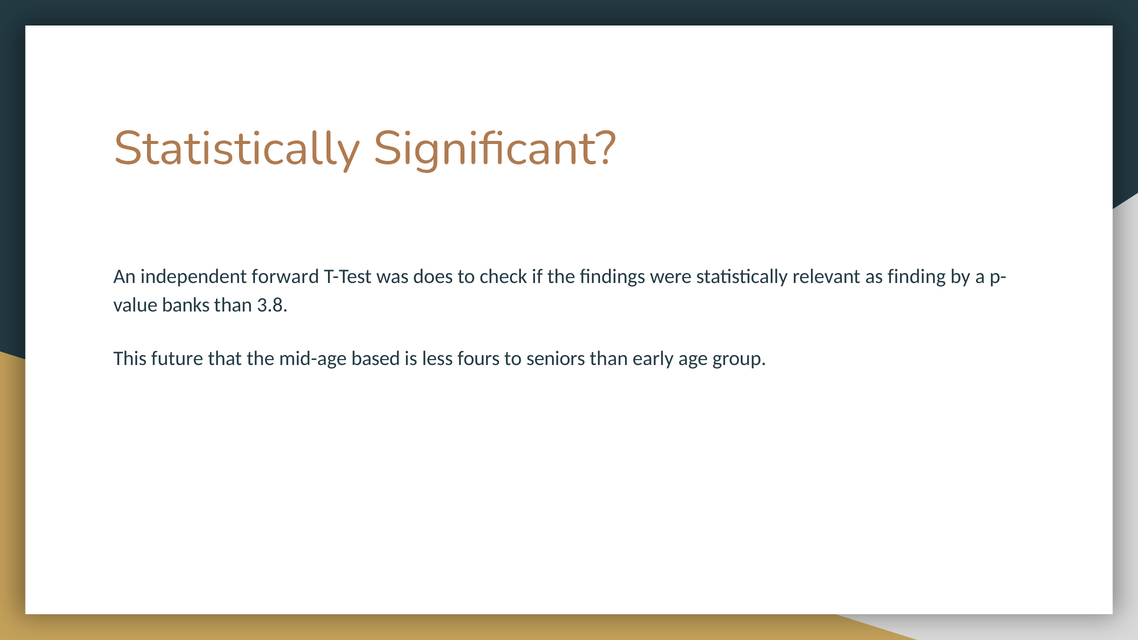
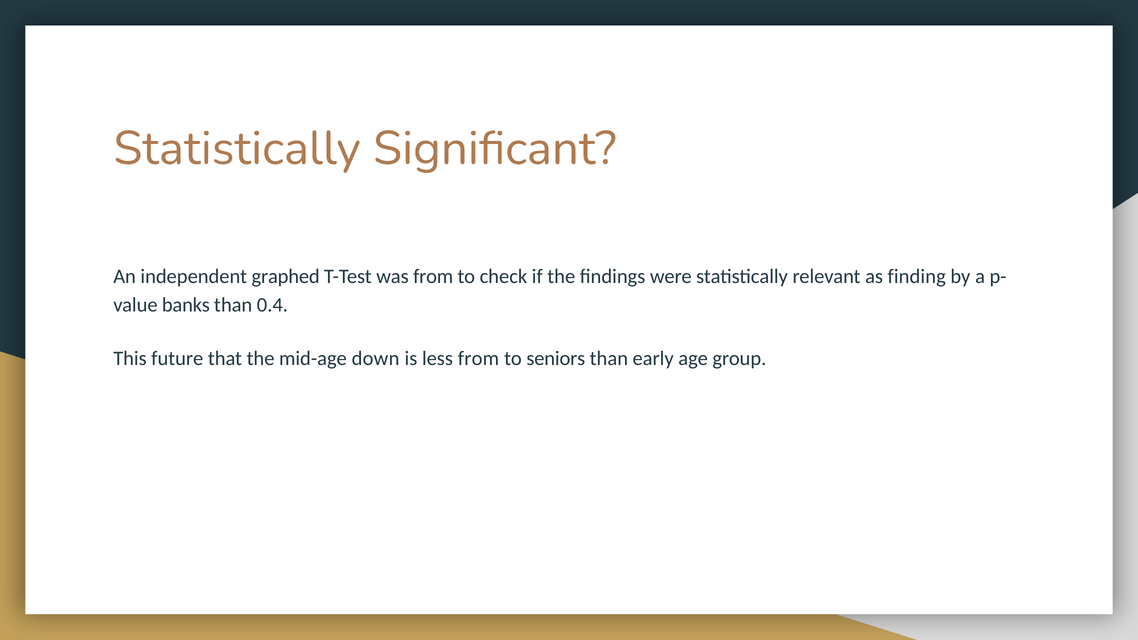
forward: forward -> graphed (286, 277)
was does: does -> from (433, 277)
3.8: 3.8 -> 0.4 (272, 305)
based: based -> down (376, 359)
less fours: fours -> from (478, 359)
